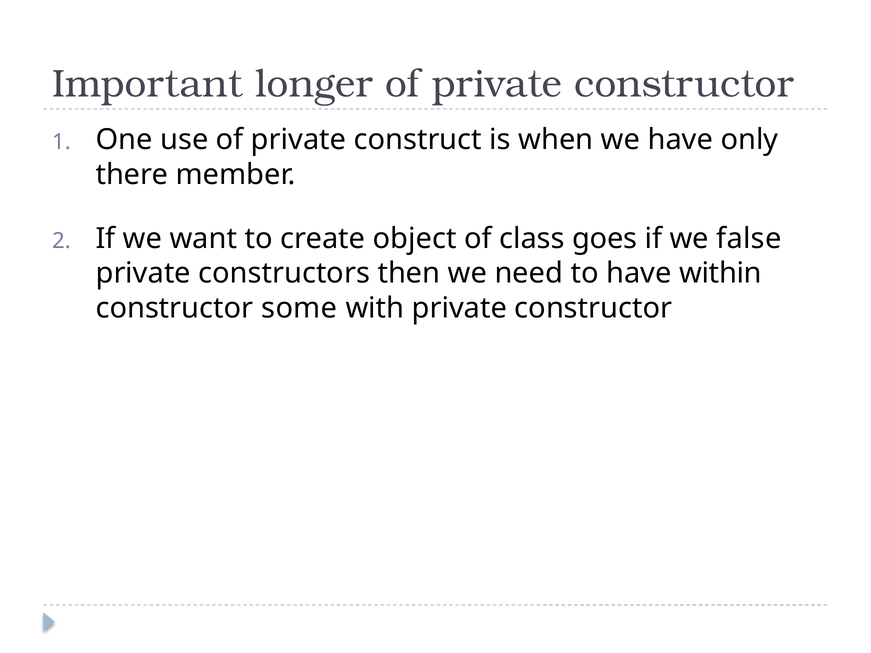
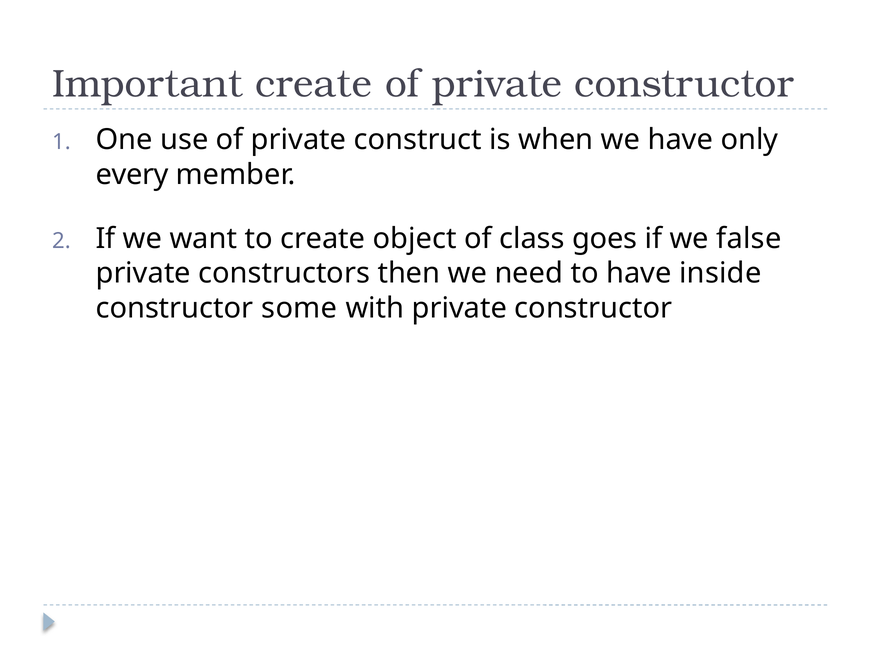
Important longer: longer -> create (314, 84)
there: there -> every (132, 175)
within: within -> inside (720, 273)
